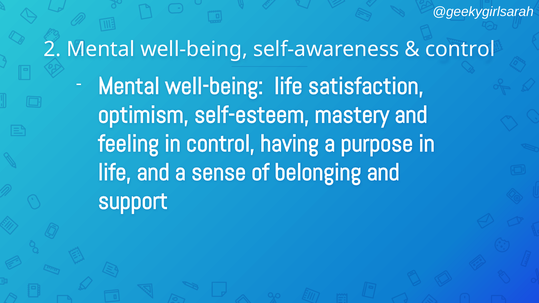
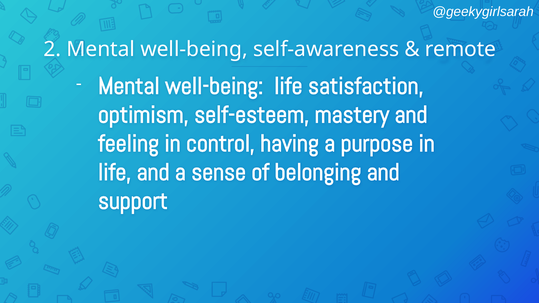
control: control -> remote (460, 49)
